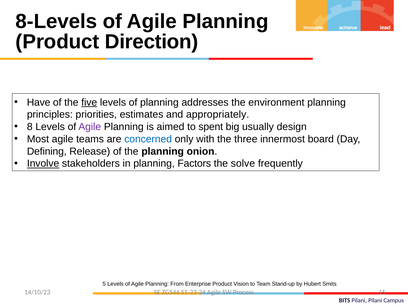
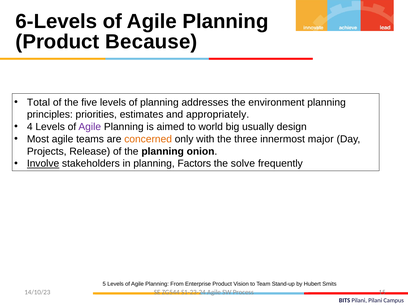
8-Levels: 8-Levels -> 6-Levels (56, 21)
Direction: Direction -> Because (151, 42)
Have: Have -> Total (38, 102)
five underline: present -> none (89, 102)
8: 8 -> 4 (30, 127)
spent: spent -> world (211, 127)
concerned colour: blue -> orange (148, 139)
board: board -> major (321, 139)
Defining: Defining -> Projects (47, 151)
